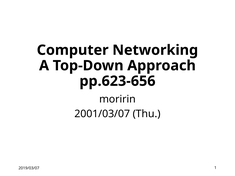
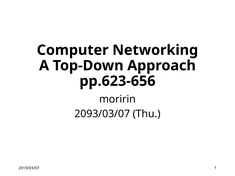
2001/03/07: 2001/03/07 -> 2093/03/07 (102, 114)
